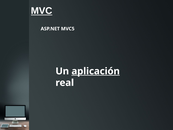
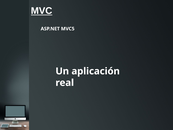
aplicación underline: present -> none (96, 71)
